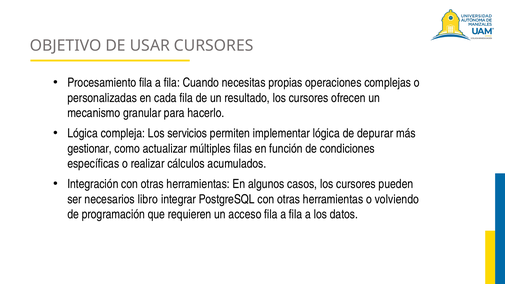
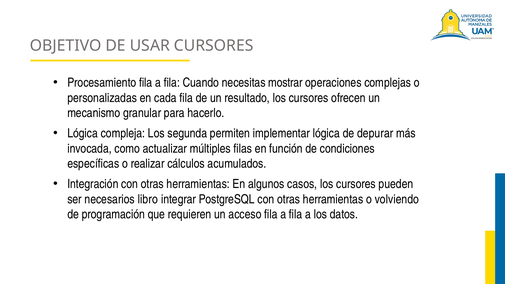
propias: propias -> mostrar (285, 83)
servicios: servicios -> segunda (187, 133)
gestionar: gestionar -> invocada (90, 149)
